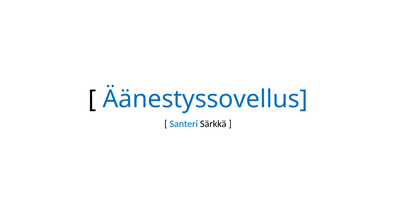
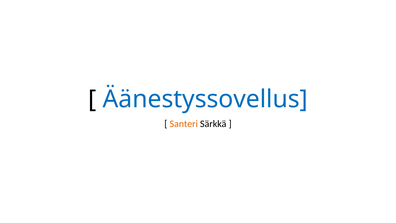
Santeri colour: blue -> orange (184, 124)
